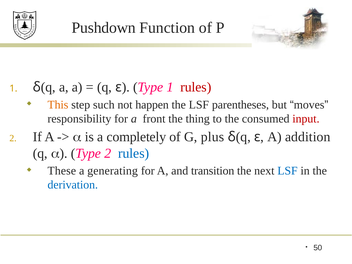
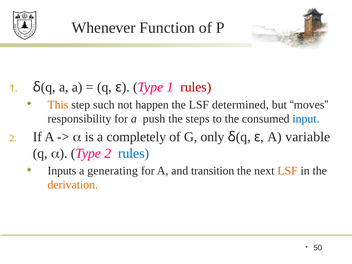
Pushdown: Pushdown -> Whenever (104, 28)
parentheses: parentheses -> determined (240, 105)
front: front -> push (154, 119)
thing: thing -> steps (198, 119)
input colour: red -> blue (306, 119)
plus: plus -> only (213, 137)
addition: addition -> variable (308, 137)
These: These -> Inputs (62, 171)
LSF colour: blue -> orange (288, 171)
derivation colour: blue -> orange (73, 185)
